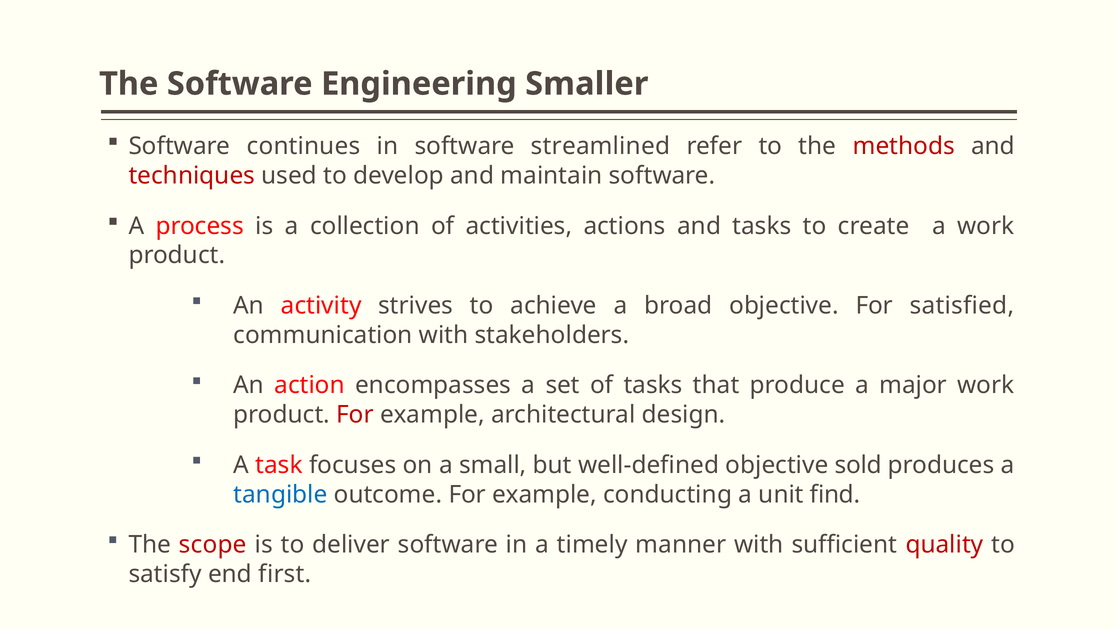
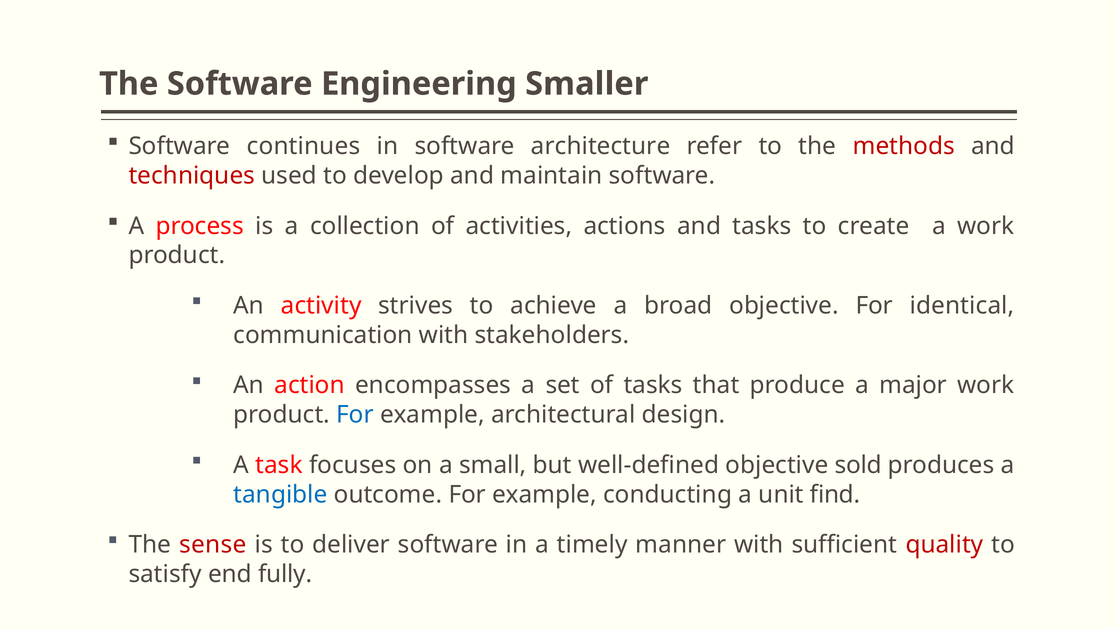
streamlined: streamlined -> architecture (601, 146)
satisfied: satisfied -> identical (962, 306)
For colour: red -> blue (355, 415)
scope: scope -> sense (213, 545)
first: first -> fully (285, 574)
